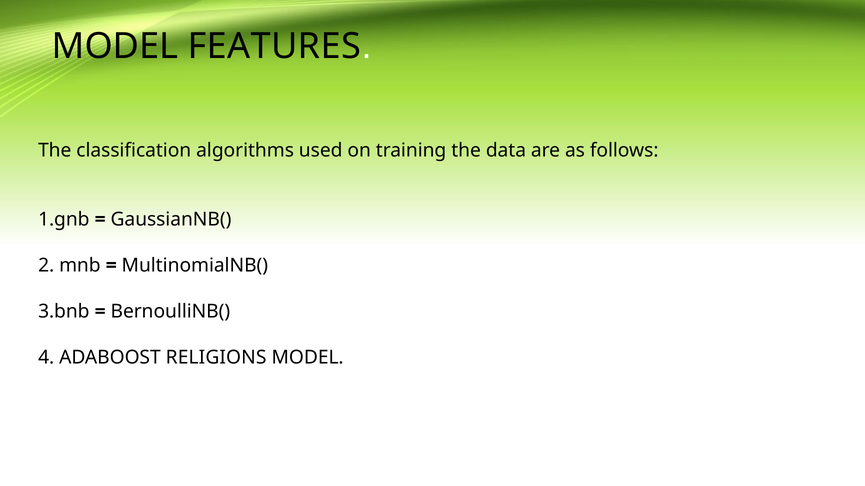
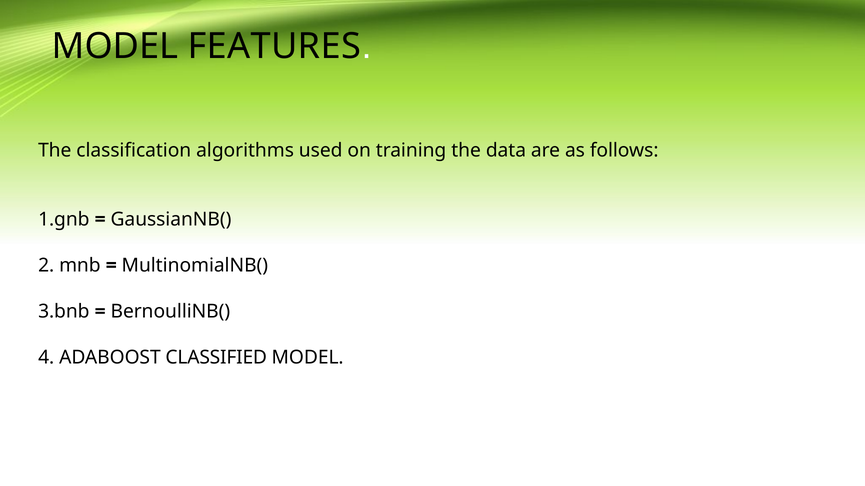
RELIGIONS: RELIGIONS -> CLASSIFIED (216, 358)
